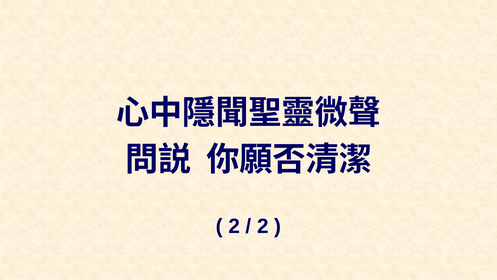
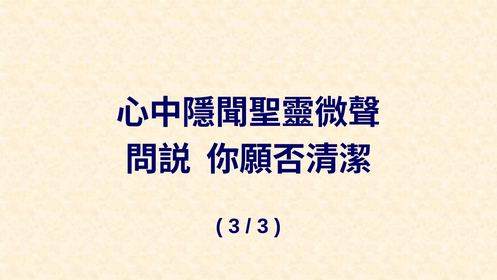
2: 2 -> 3 (234, 226)
2: 2 -> 3 (263, 226)
